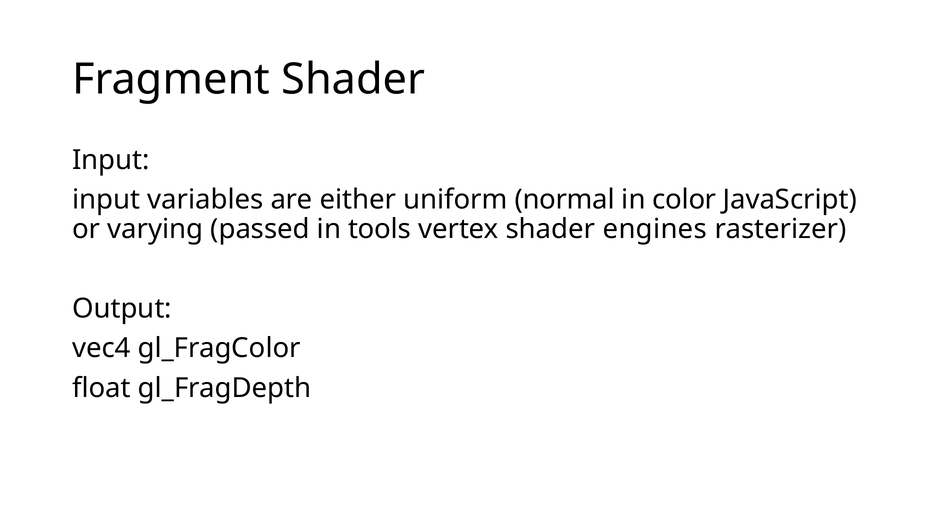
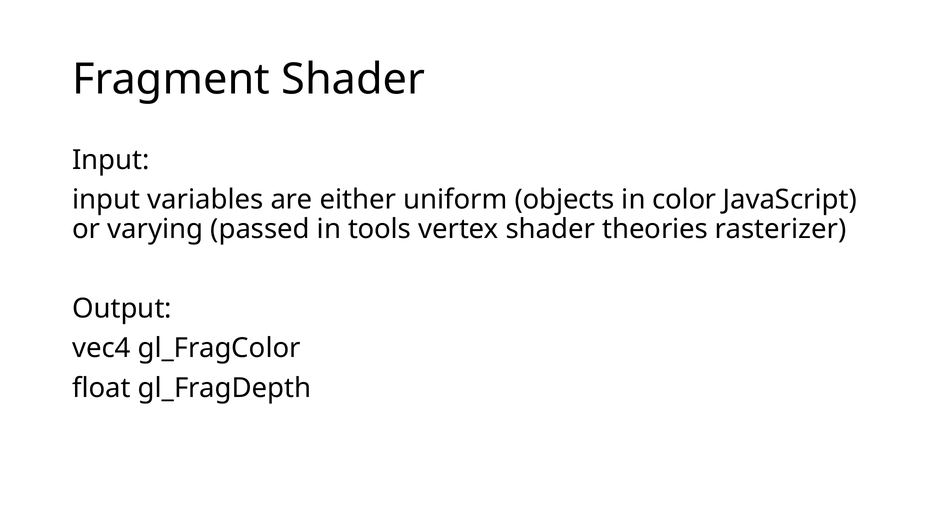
normal: normal -> objects (565, 200)
engines: engines -> theories (655, 229)
